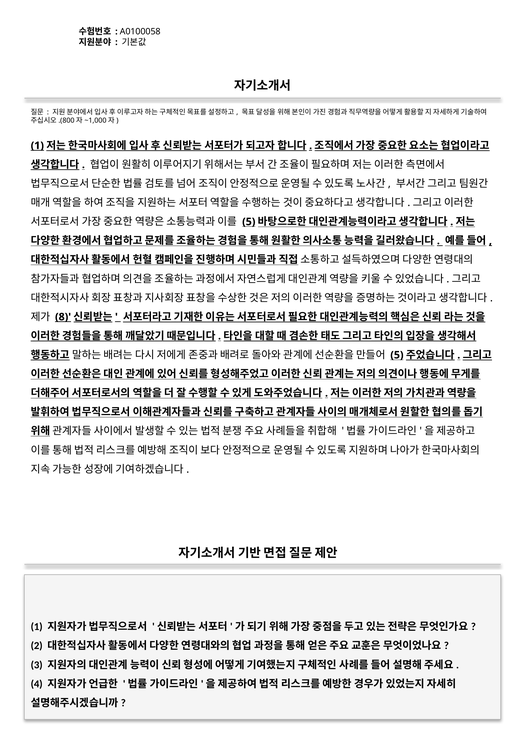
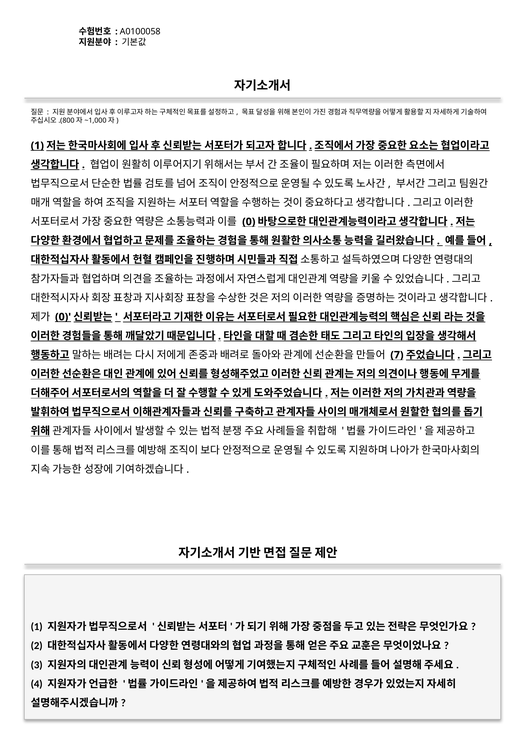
5: 5 -> 0 (249, 222)
8: 8 -> 0 (63, 317)
5: 5 -> 7 (397, 355)
